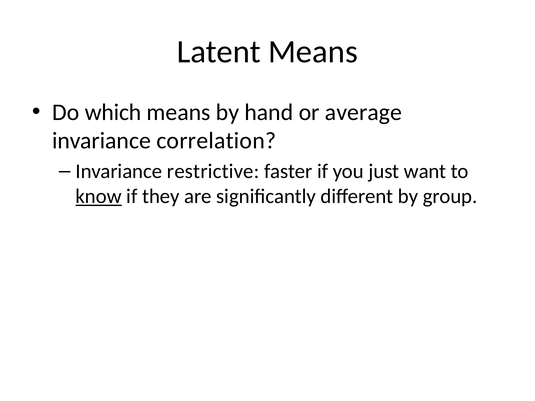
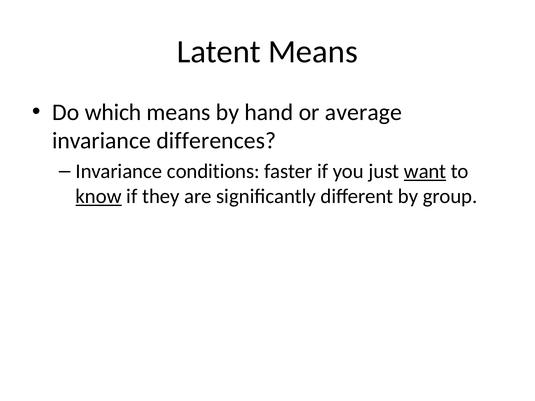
correlation: correlation -> differences (216, 141)
restrictive: restrictive -> conditions (213, 171)
want underline: none -> present (425, 171)
